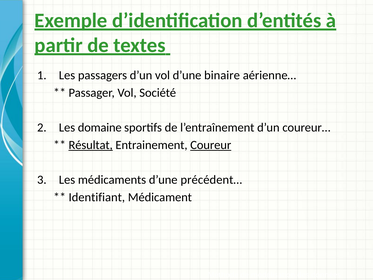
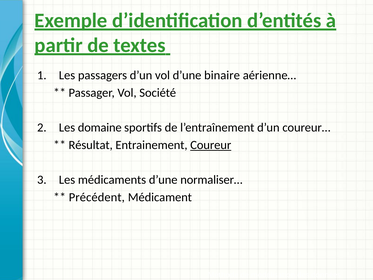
Résultat underline: present -> none (91, 145)
précédent…: précédent… -> normaliser… (211, 180)
Identifiant: Identifiant -> Précédent (97, 197)
